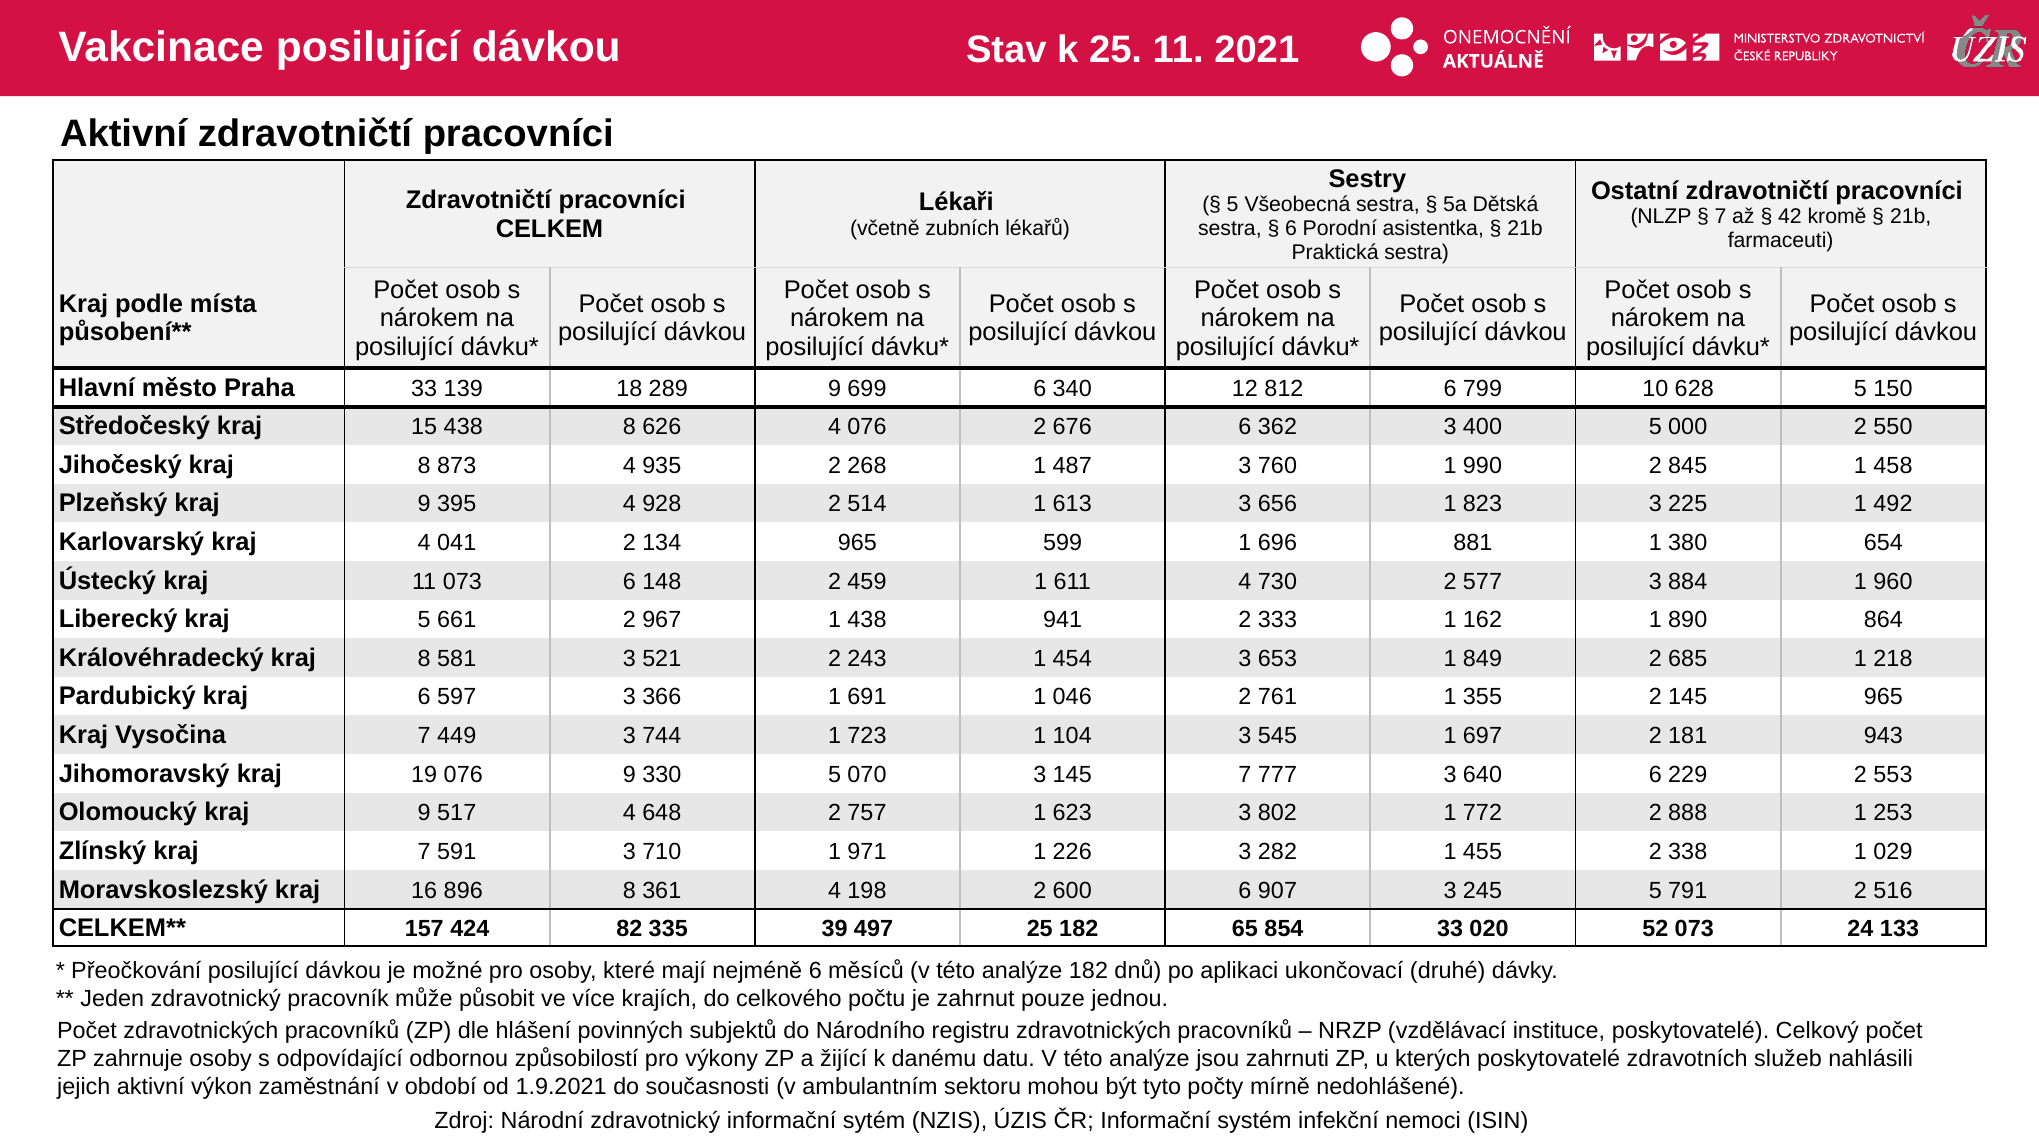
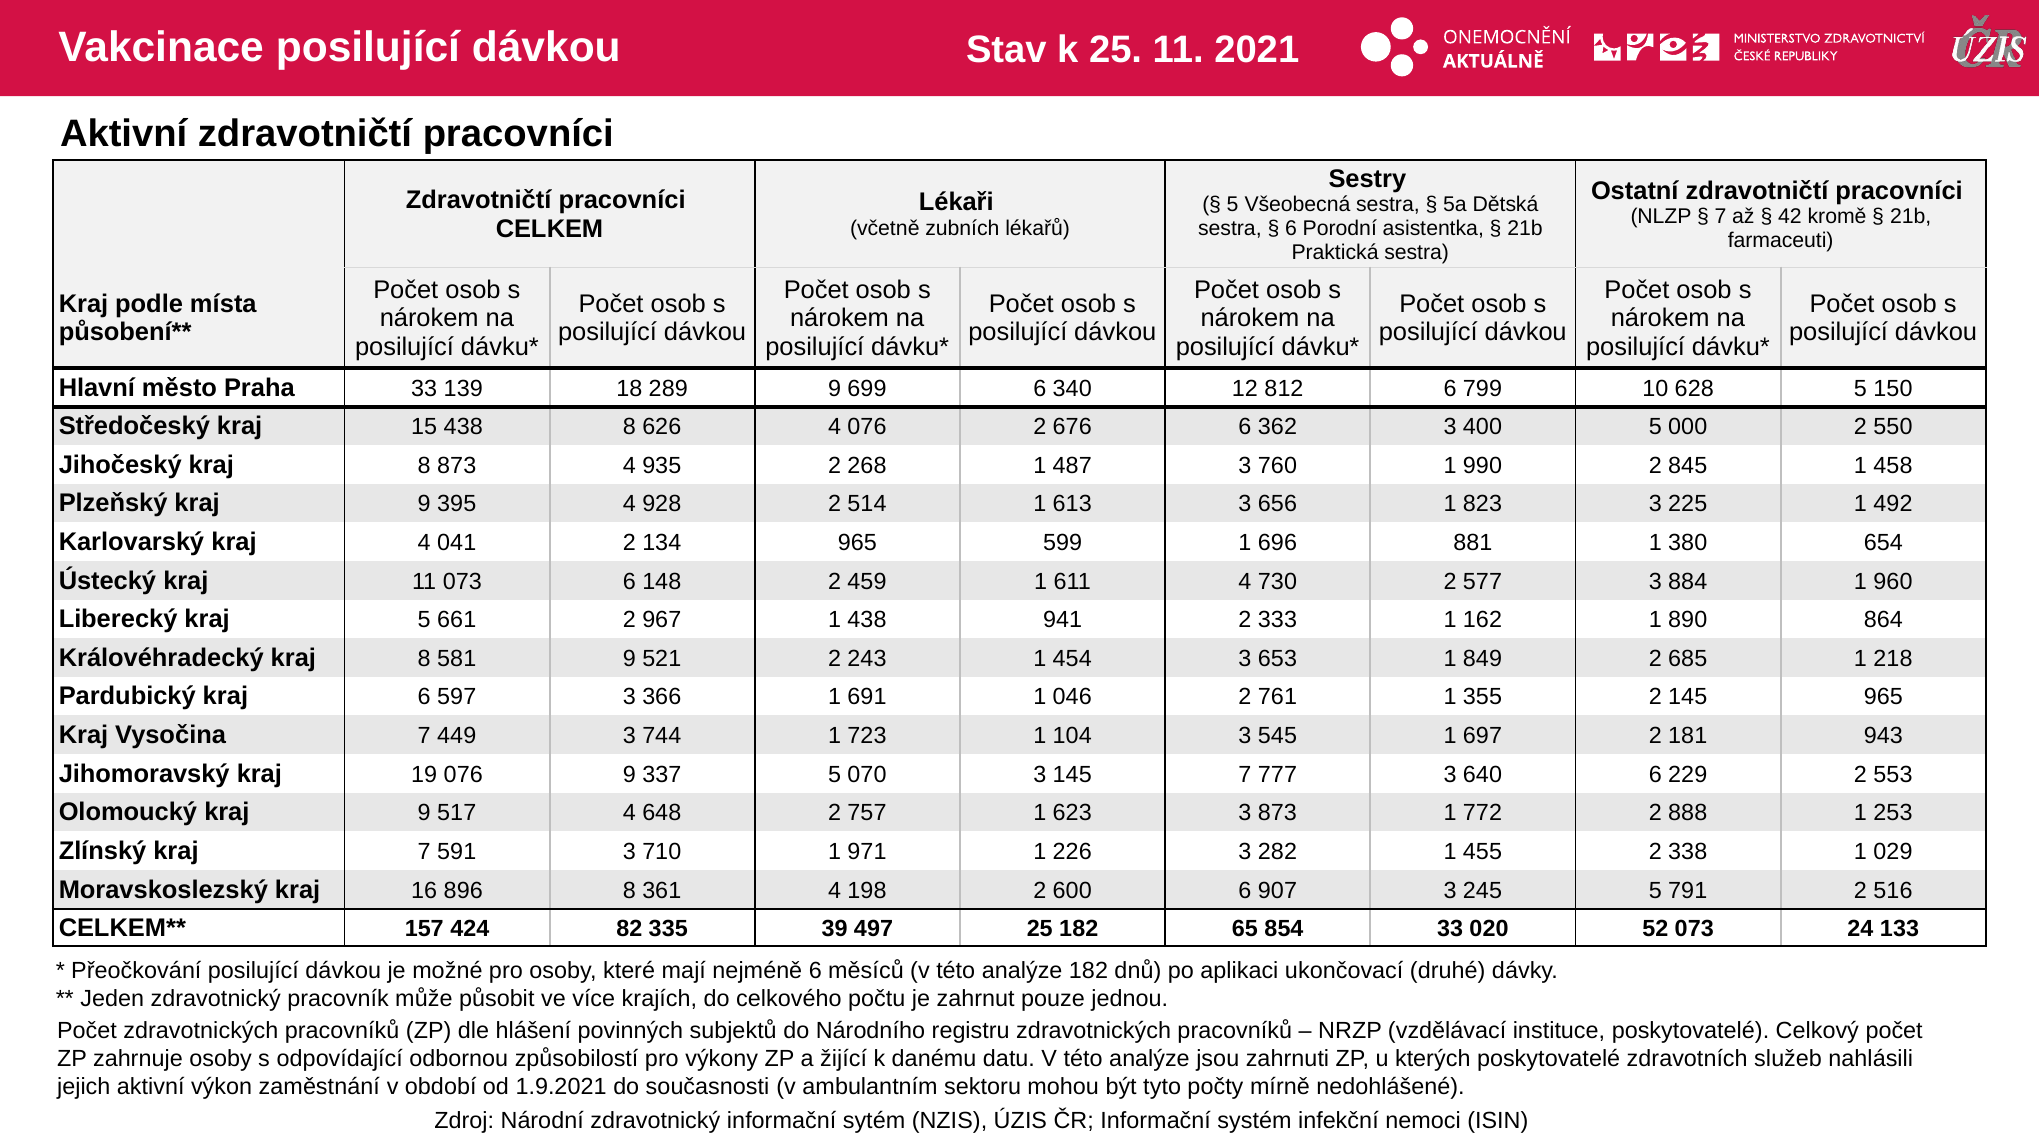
581 3: 3 -> 9 (629, 659)
330: 330 -> 337 (662, 774)
3 802: 802 -> 873 (1277, 813)
